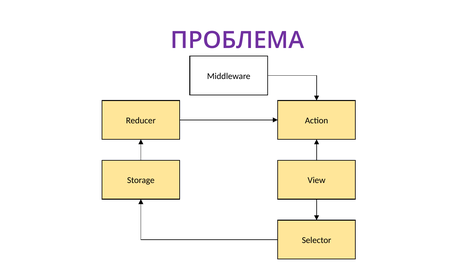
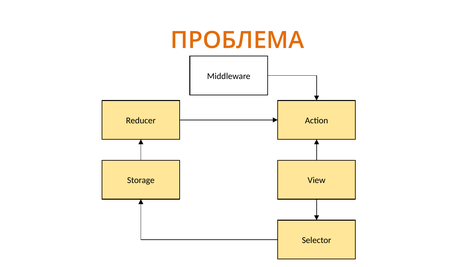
ПРОБЛЕМА colour: purple -> orange (237, 40)
